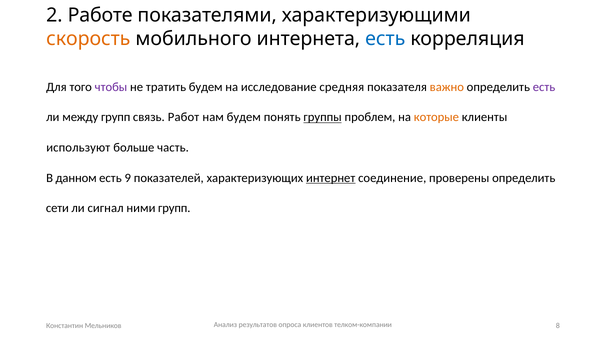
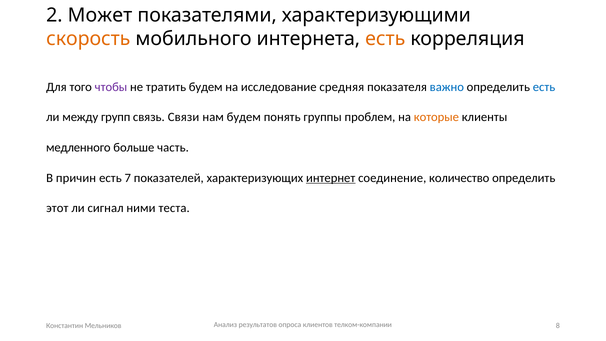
Работе: Работе -> Может (100, 15)
есть colour: blue -> orange (385, 39)
важно colour: orange -> blue (447, 87)
есть colour: purple -> blue (544, 87)
Работ: Работ -> Связи (184, 117)
группы underline: present -> none (323, 117)
используют: используют -> медленного (78, 148)
данном: данном -> причин (76, 178)
9: 9 -> 7 (128, 178)
проверены: проверены -> количество (459, 178)
сети: сети -> этот (57, 208)
ними групп: групп -> теста (174, 208)
